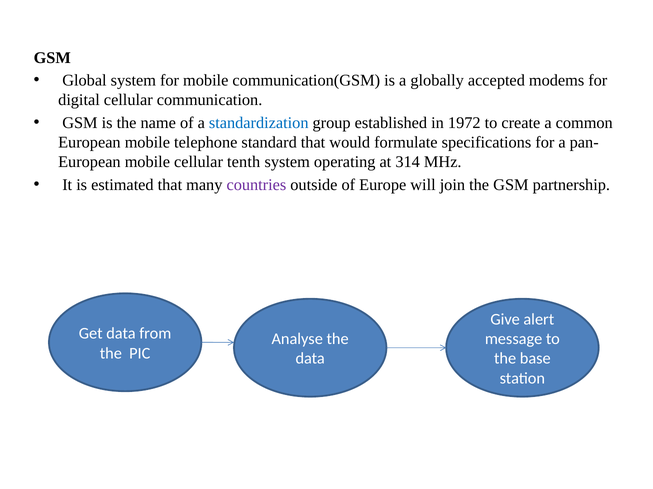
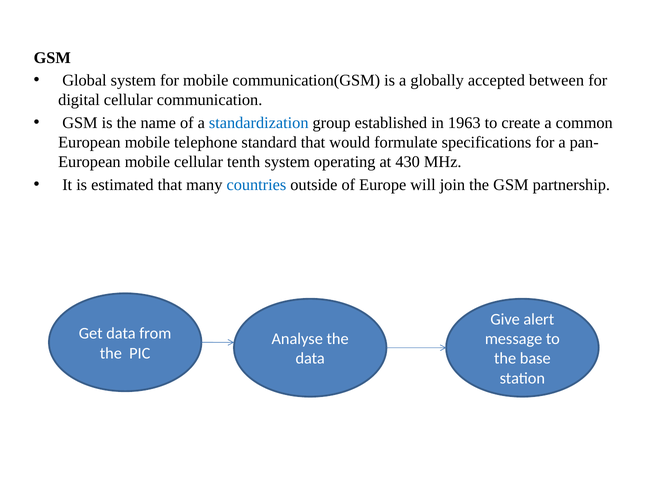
modems: modems -> between (557, 81)
1972: 1972 -> 1963 (464, 123)
314: 314 -> 430 (408, 162)
countries colour: purple -> blue (256, 185)
